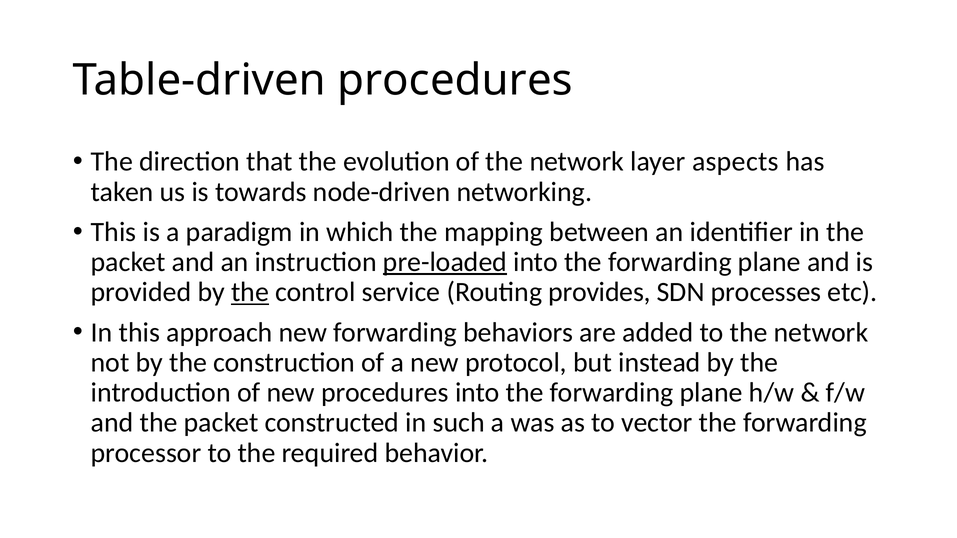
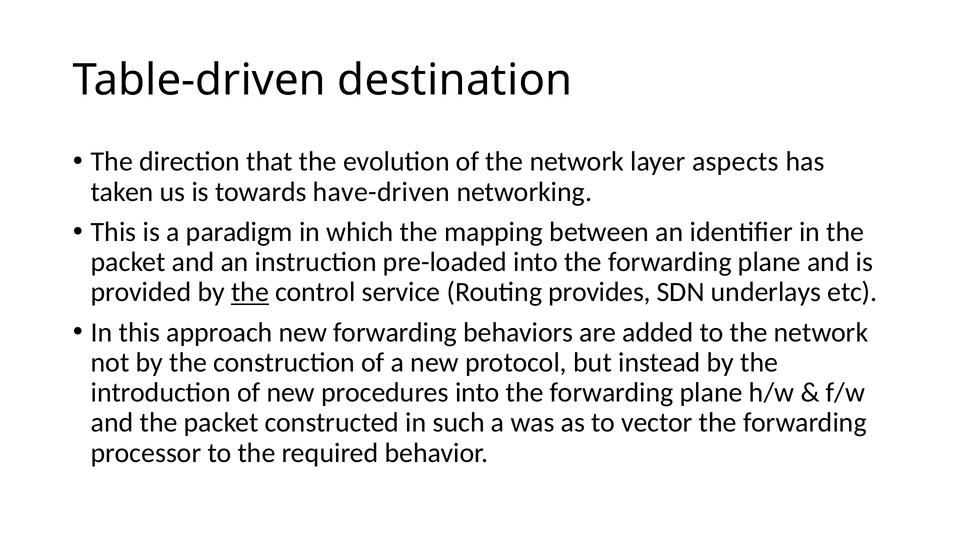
Table-driven procedures: procedures -> destination (455, 80)
node-driven: node-driven -> have-driven (382, 192)
pre-loaded underline: present -> none (445, 262)
processes: processes -> underlays (766, 292)
